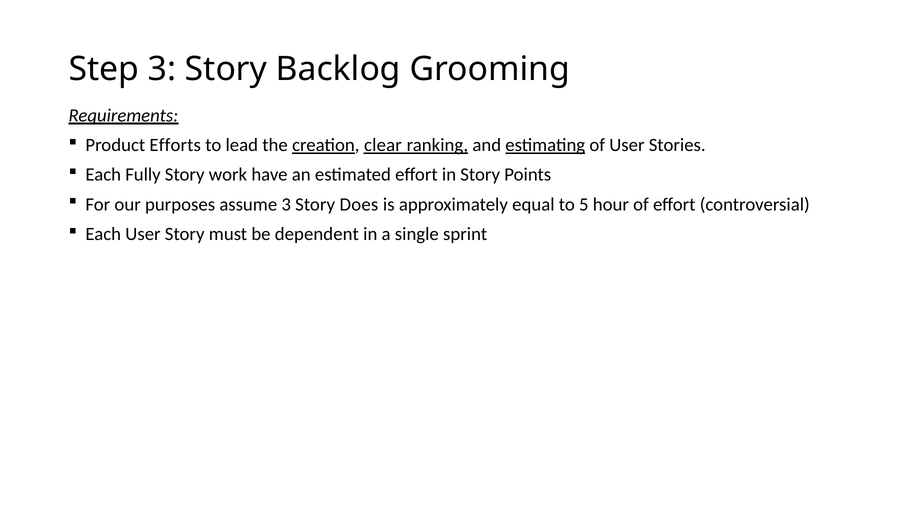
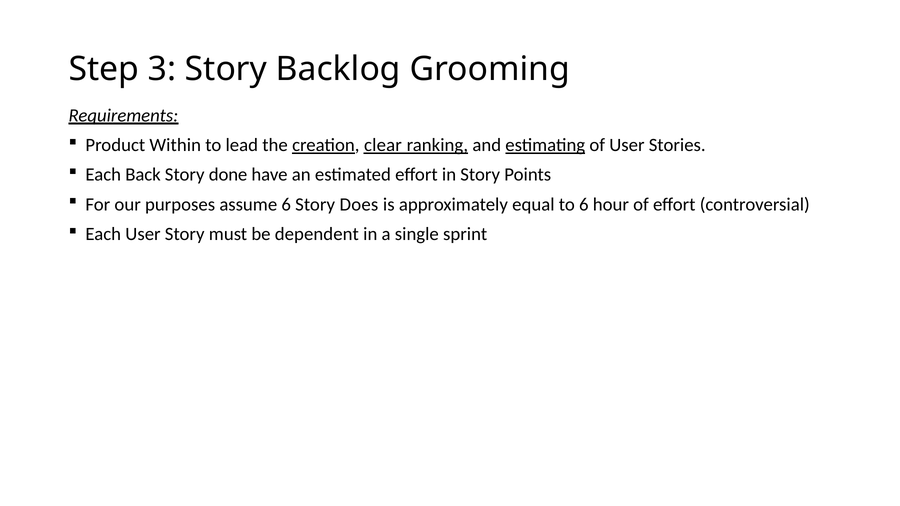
Efforts: Efforts -> Within (175, 145)
Fully: Fully -> Back (143, 175)
work: work -> done (228, 175)
assume 3: 3 -> 6 (286, 205)
to 5: 5 -> 6 (584, 205)
